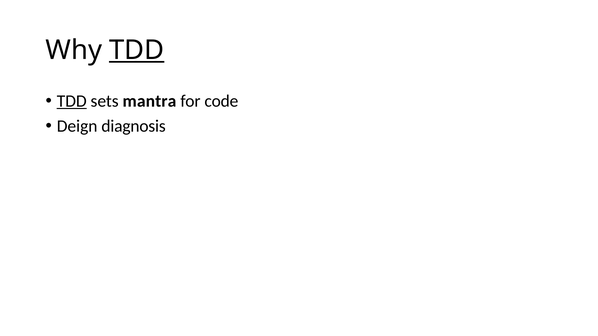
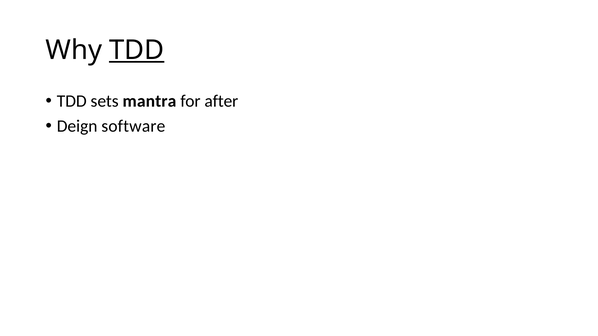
TDD underline: present -> none (72, 101)
code: code -> after (221, 101)
diagnosis: diagnosis -> software (133, 126)
